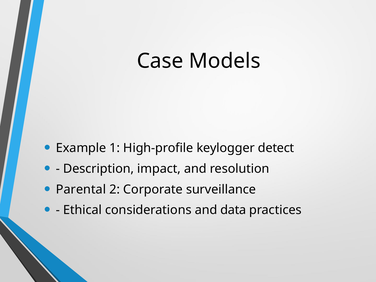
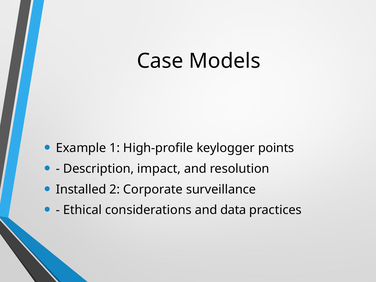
detect: detect -> points (276, 148)
Parental: Parental -> Installed (81, 189)
